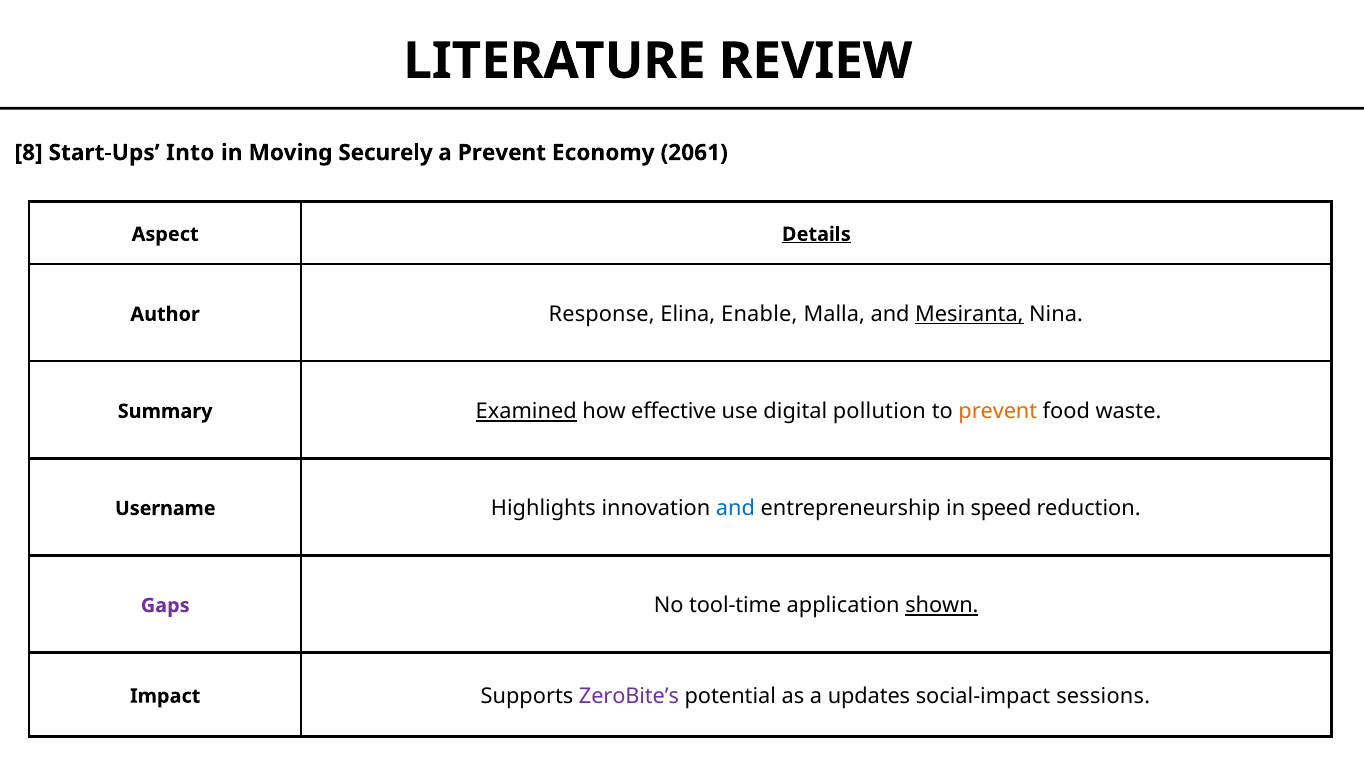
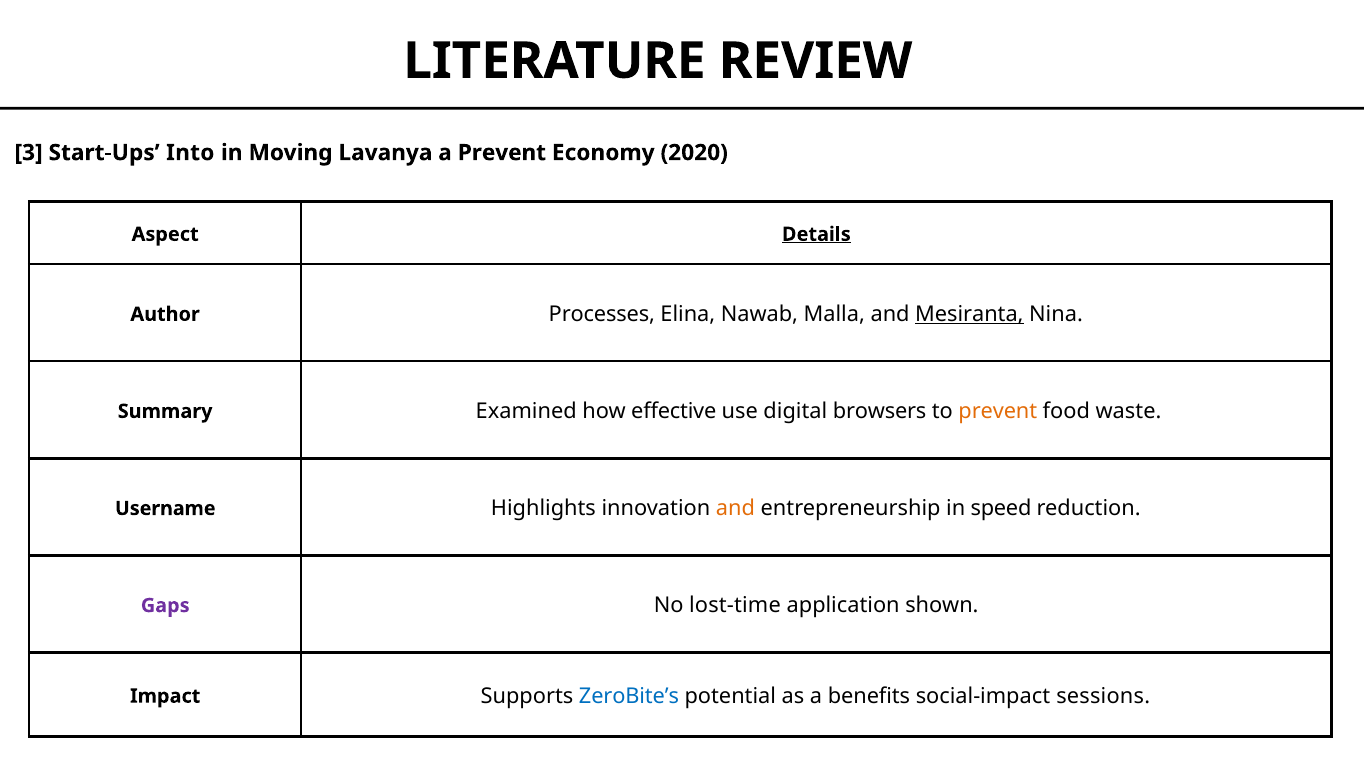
8: 8 -> 3 (29, 153)
Securely: Securely -> Lavanya (385, 153)
2061: 2061 -> 2020 (694, 153)
Response: Response -> Processes (602, 314)
Enable: Enable -> Nawab (759, 314)
Examined underline: present -> none (526, 412)
pollution: pollution -> browsers (880, 412)
and colour: blue -> orange (735, 509)
tool-time: tool-time -> lost-time (735, 606)
shown underline: present -> none (942, 606)
ZeroBite’s colour: purple -> blue (629, 696)
updates: updates -> benefits (869, 696)
